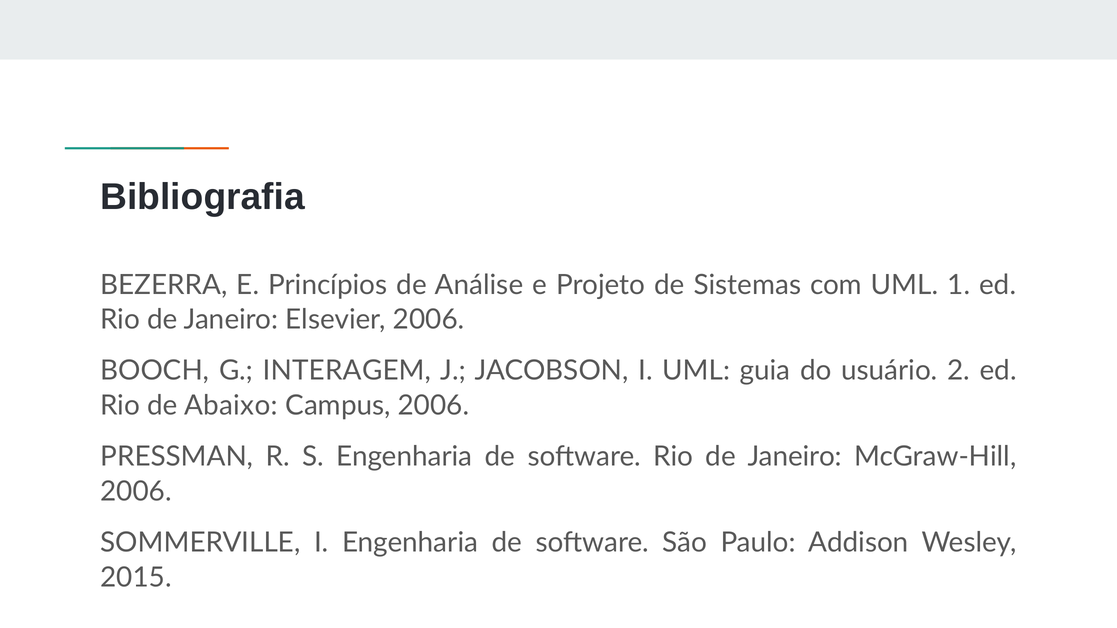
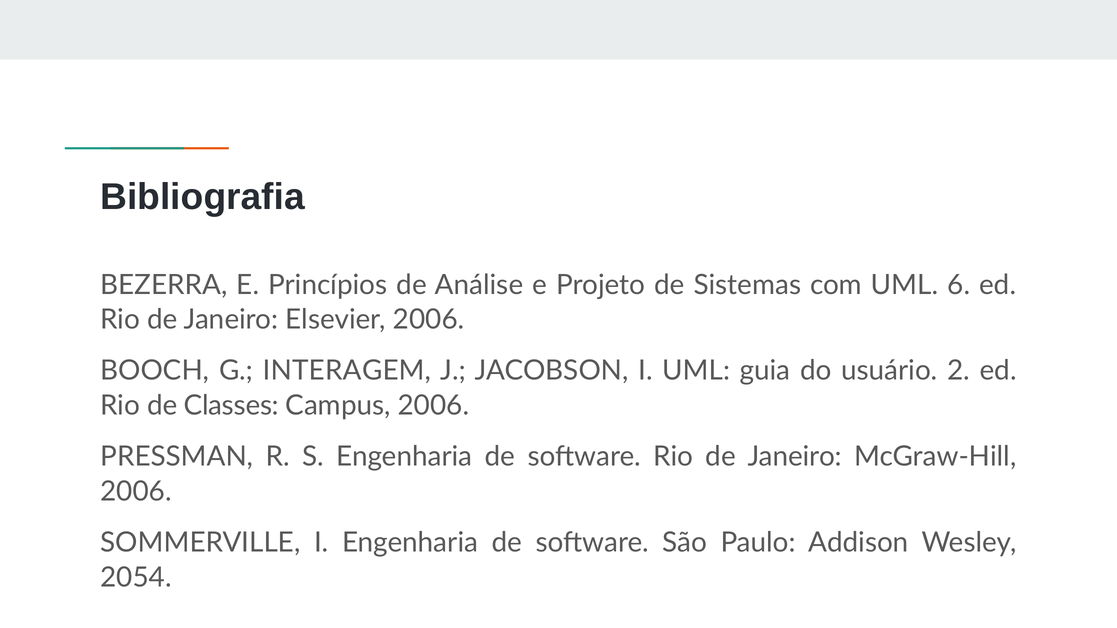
1: 1 -> 6 (959, 285)
Abaixo: Abaixo -> Classes (231, 406)
2015: 2015 -> 2054 (136, 578)
